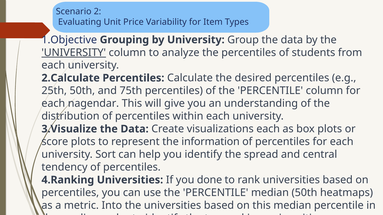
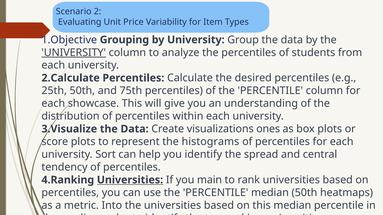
nagendar: nagendar -> showcase (93, 104)
visualizations each: each -> ones (268, 129)
information: information -> histograms (210, 142)
Universities underline: none -> present (130, 180)
done: done -> main (210, 180)
